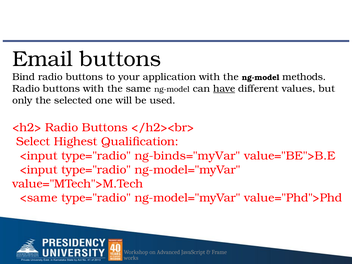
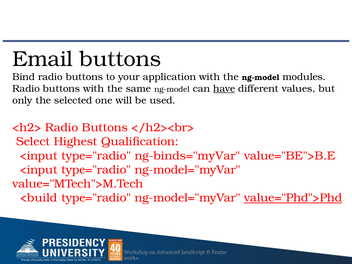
methods: methods -> modules (304, 77)
<same: <same -> <build (39, 198)
value="Phd">Phd underline: none -> present (293, 198)
